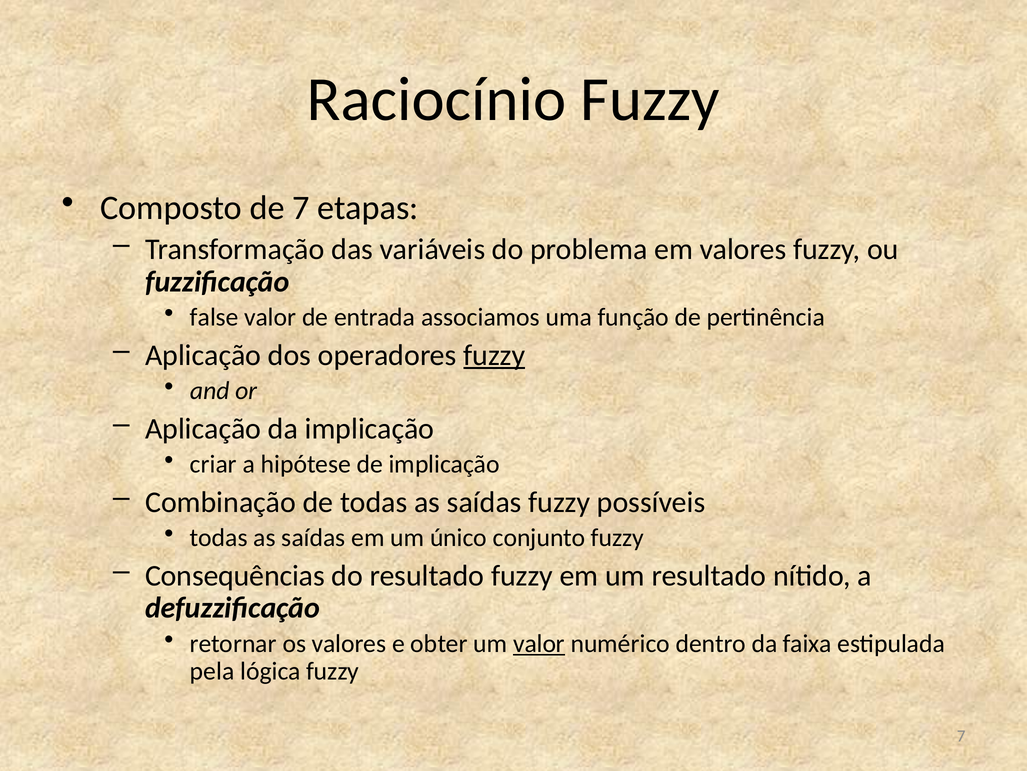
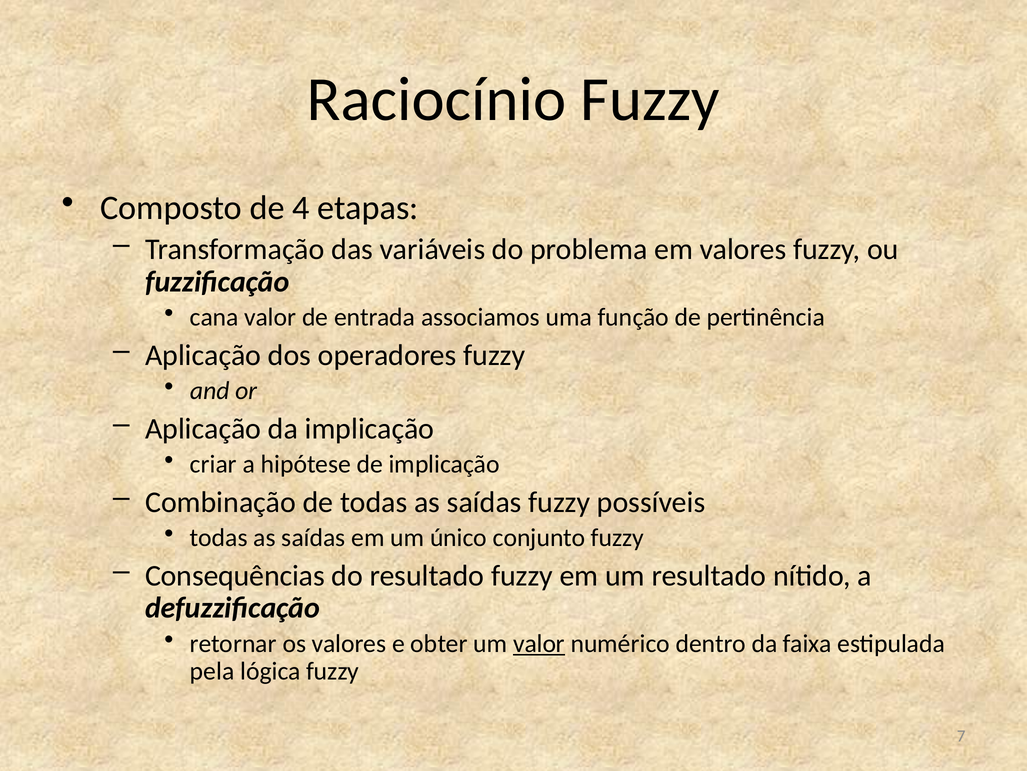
de 7: 7 -> 4 (301, 208)
false: false -> cana (214, 317)
fuzzy underline: present -> none (494, 355)
